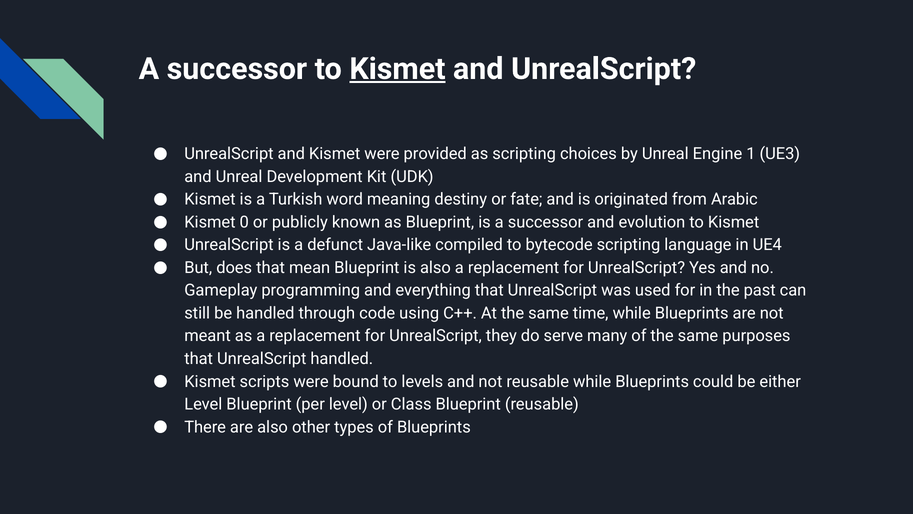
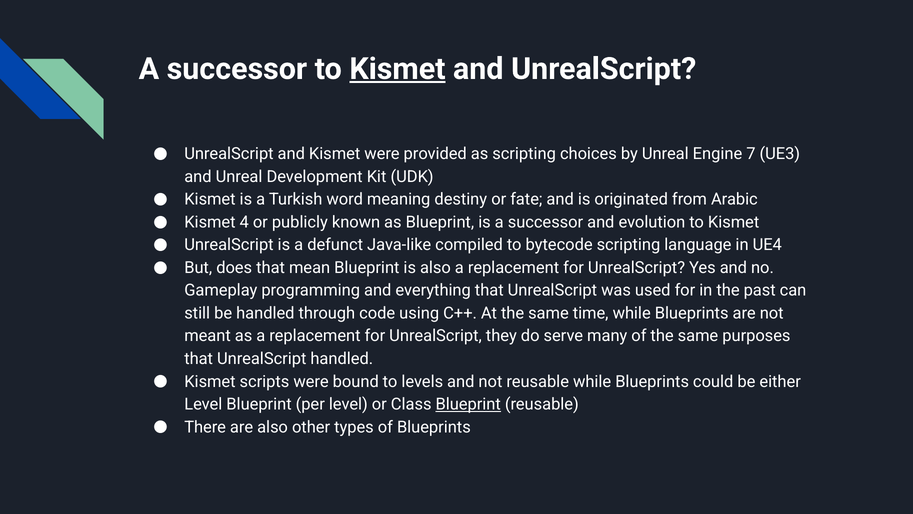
1: 1 -> 7 (751, 154)
0: 0 -> 4 (244, 222)
Blueprint underline: none -> present (468, 404)
